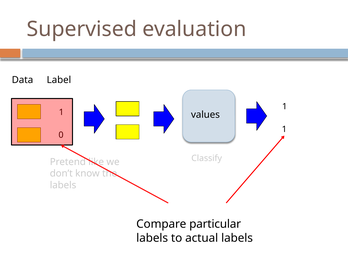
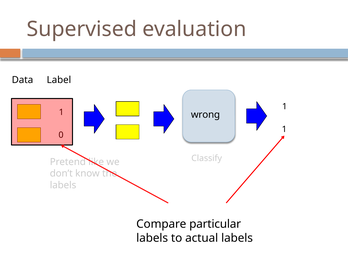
values: values -> wrong (205, 115)
